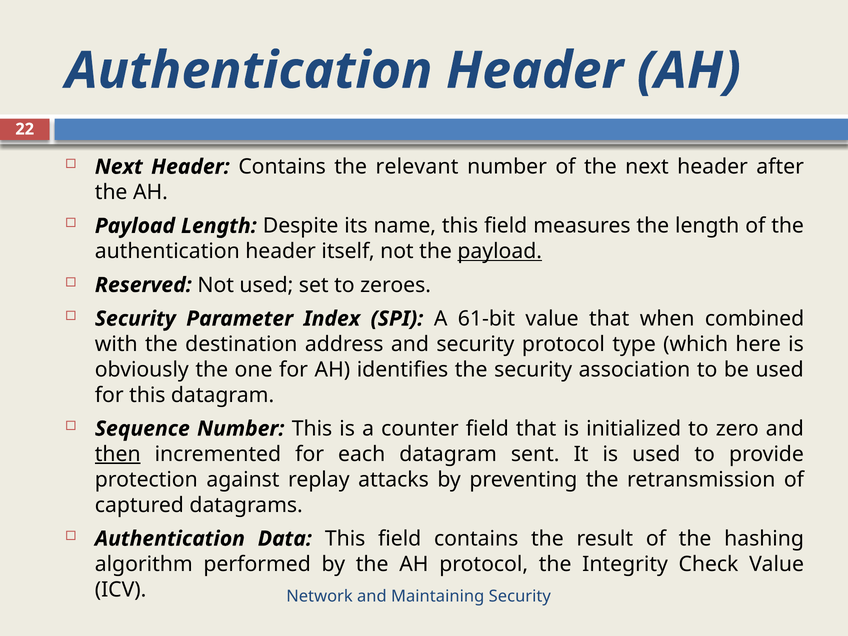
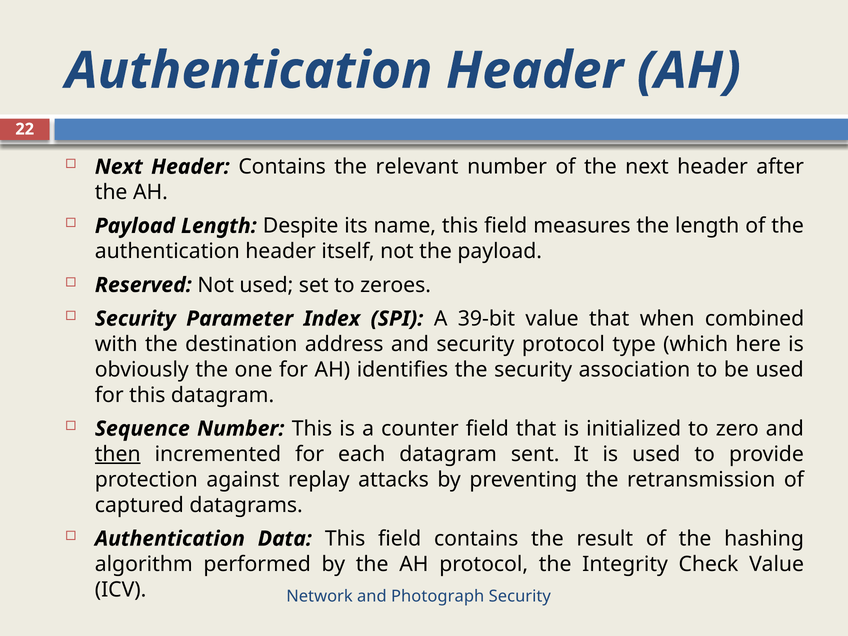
payload underline: present -> none (500, 251)
61-bit: 61-bit -> 39-bit (486, 319)
Maintaining: Maintaining -> Photograph (438, 596)
